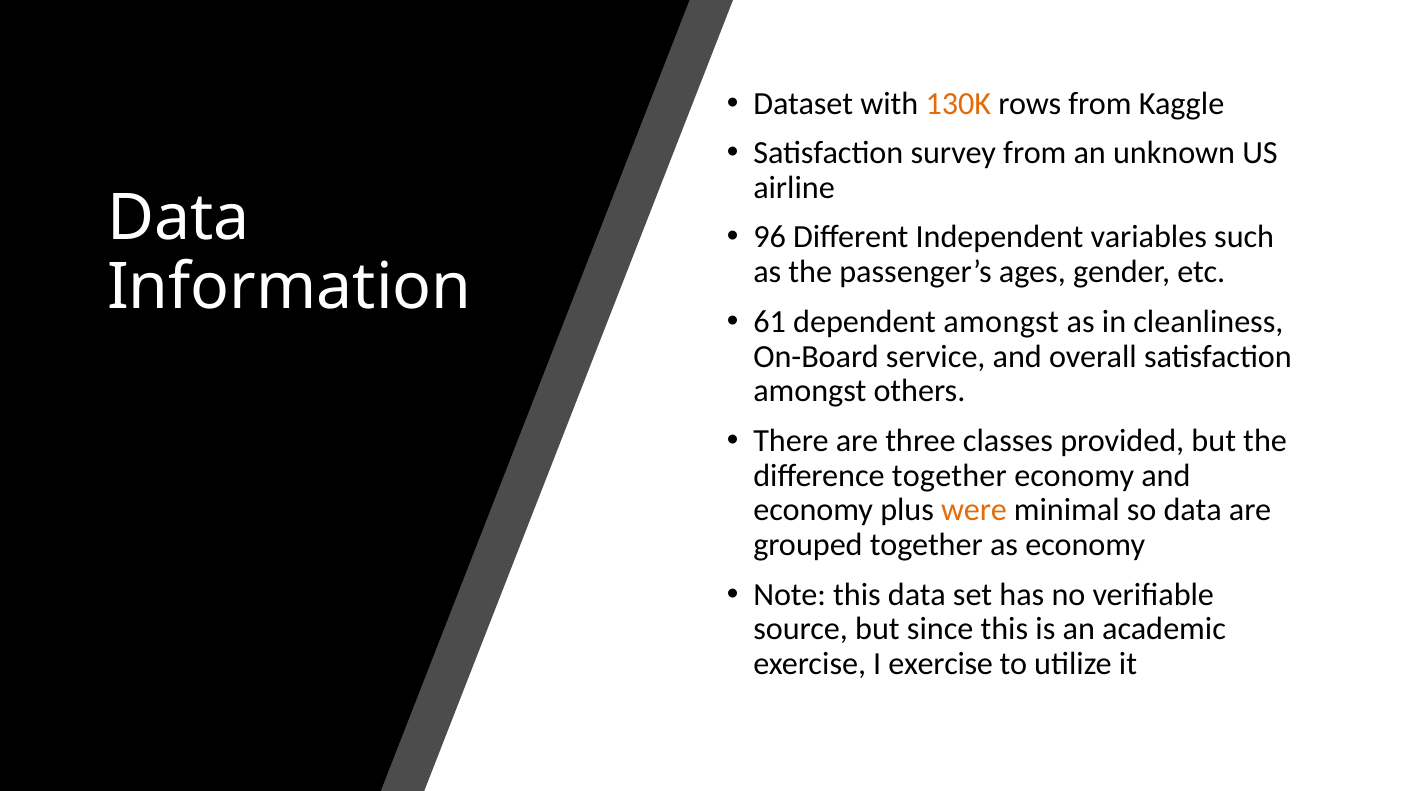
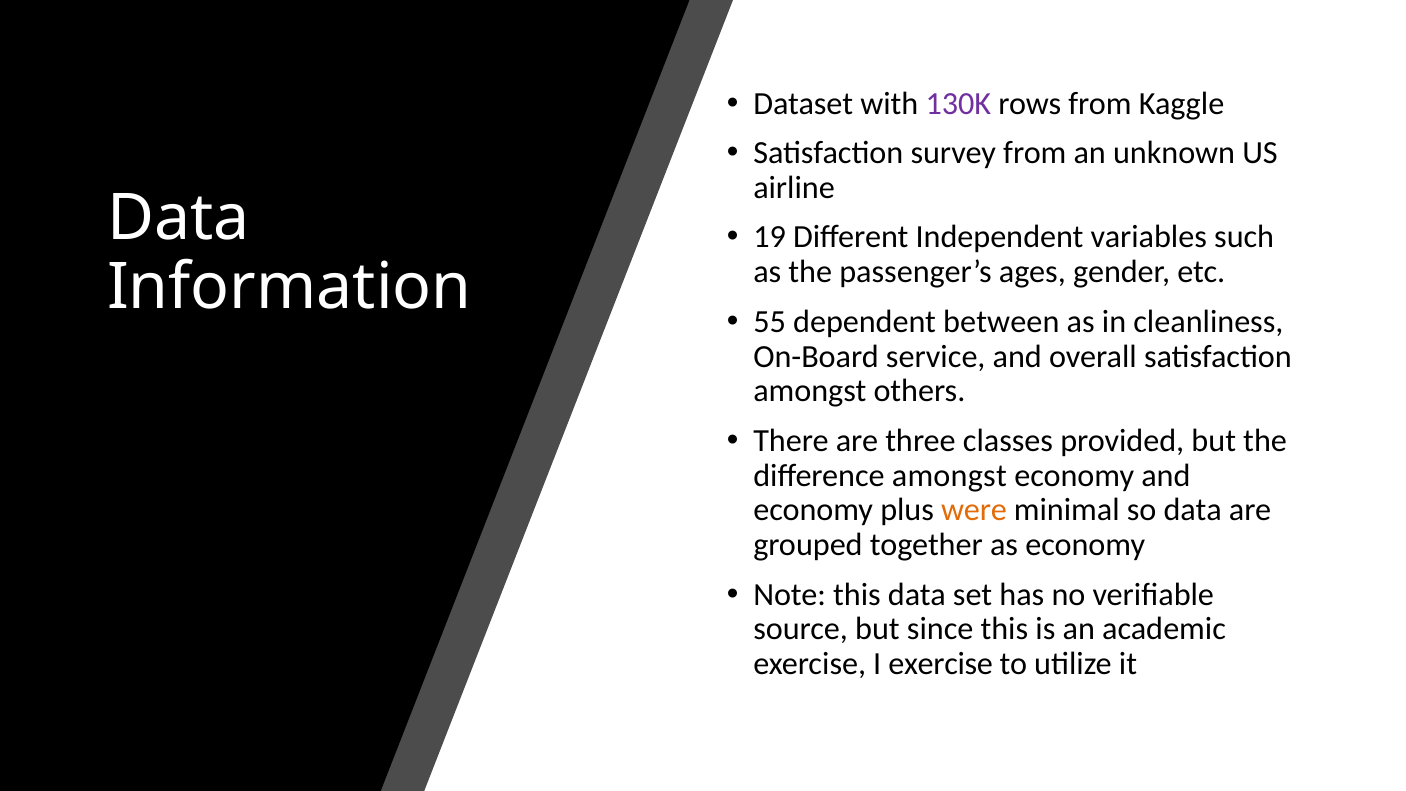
130K colour: orange -> purple (958, 104)
96: 96 -> 19 (770, 237)
61: 61 -> 55 (770, 322)
dependent amongst: amongst -> between (1001, 322)
difference together: together -> amongst (949, 475)
